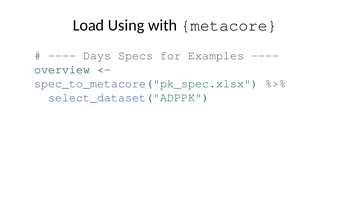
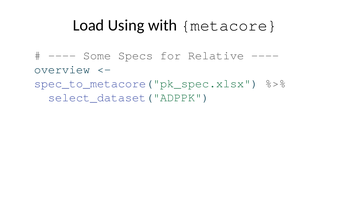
Days: Days -> Some (97, 56)
Examples: Examples -> Relative (216, 56)
